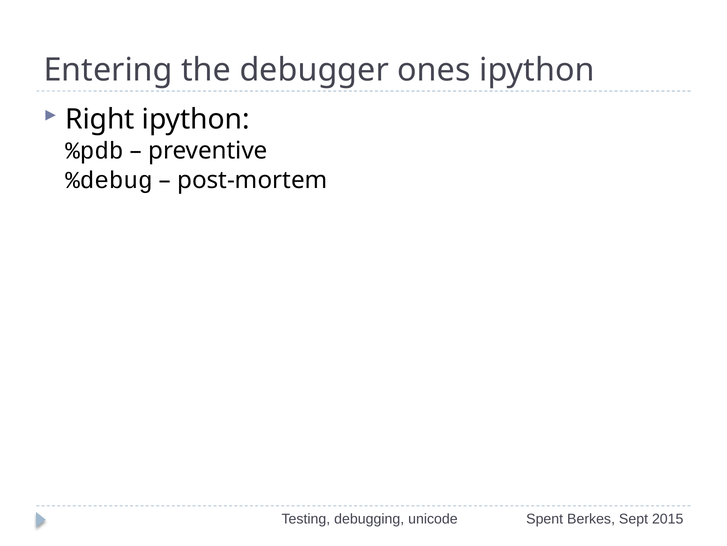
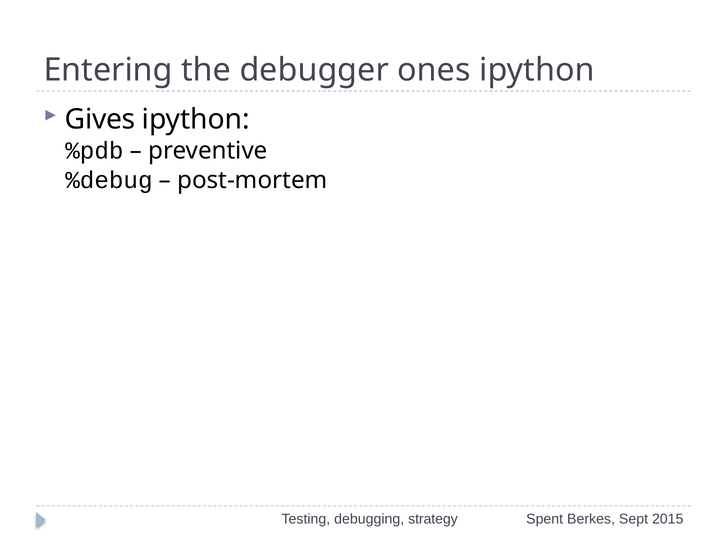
Right: Right -> Gives (100, 119)
unicode: unicode -> strategy (433, 518)
